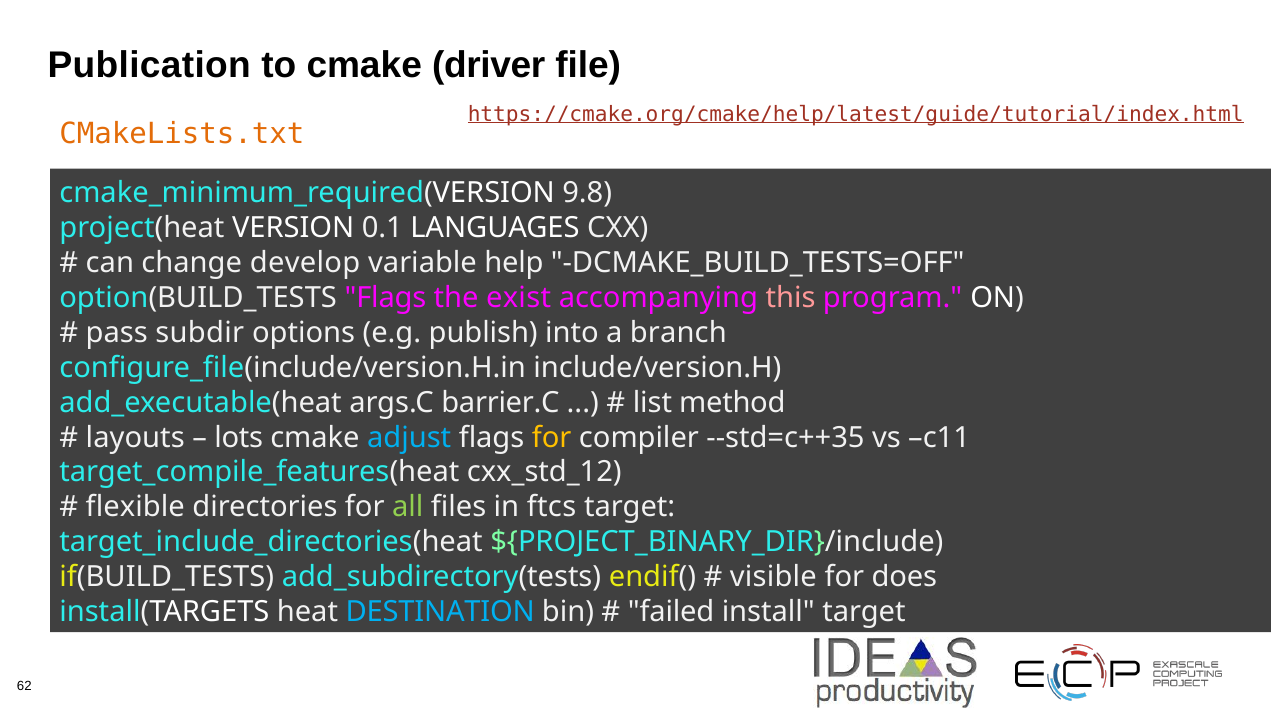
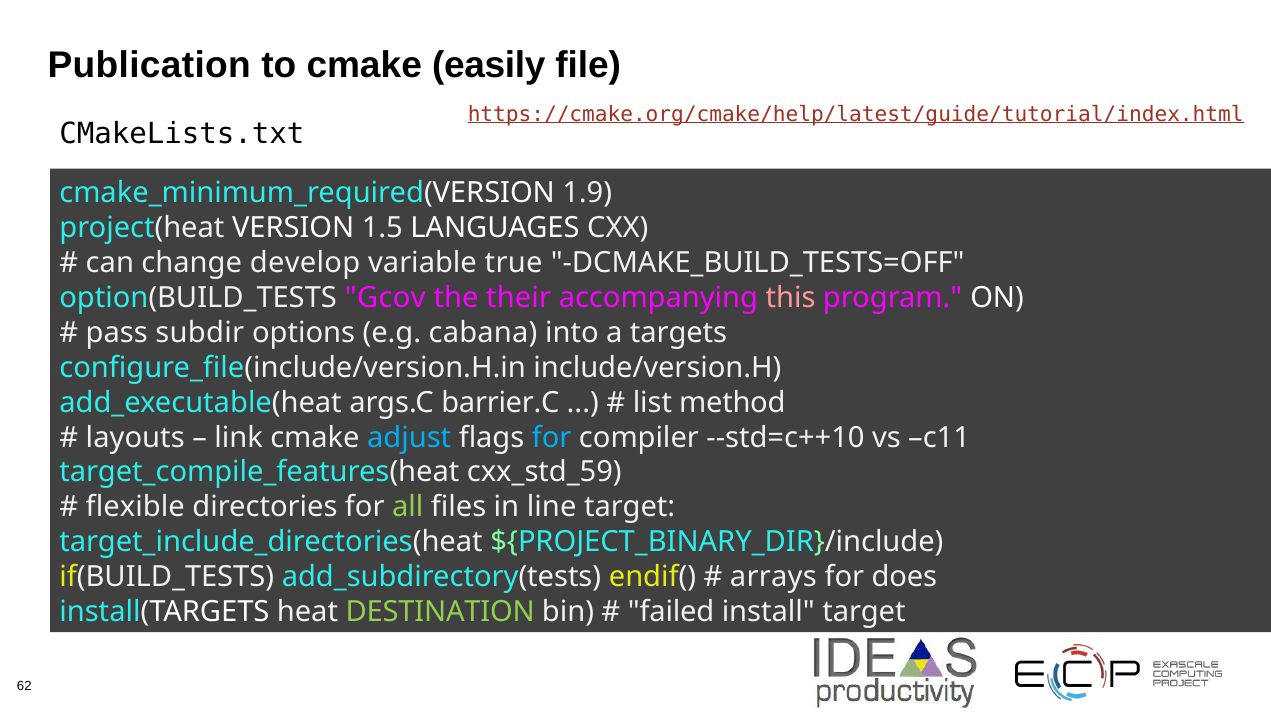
driver: driver -> easily (489, 66)
CMakeLists.txt colour: orange -> black (182, 134)
9.8: 9.8 -> 1.9 (587, 193)
0.1: 0.1 -> 1.5 (382, 228)
help: help -> true (514, 263)
option(BUILD_TESTS Flags: Flags -> Gcov (385, 298)
exist: exist -> their (519, 298)
publish: publish -> cabana (483, 333)
branch: branch -> targets (679, 333)
lots: lots -> link (239, 438)
for colour: yellow -> light blue (552, 438)
--std=c++35: --std=c++35 -> --std=c++10 (786, 438)
cxx_std_12: cxx_std_12 -> cxx_std_59 (544, 472)
ftcs: ftcs -> line (552, 507)
visible: visible -> arrays (773, 577)
DESTINATION colour: light blue -> light green (440, 612)
